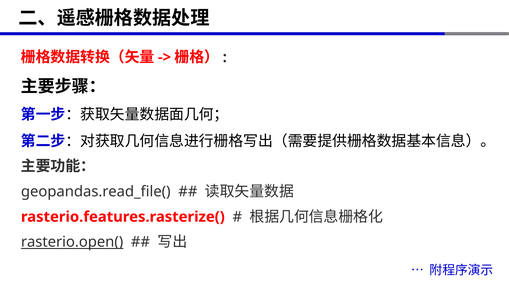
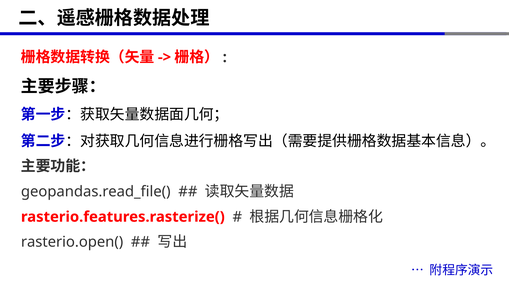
rasterio.open( underline: present -> none (72, 242)
